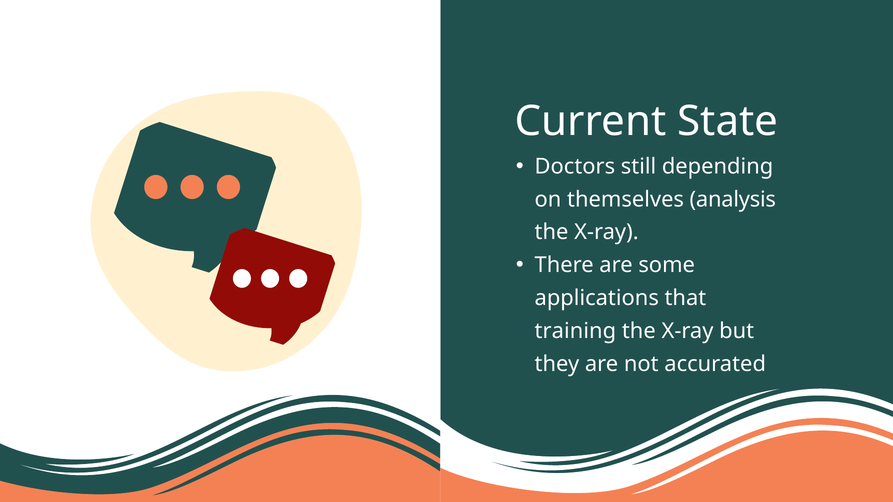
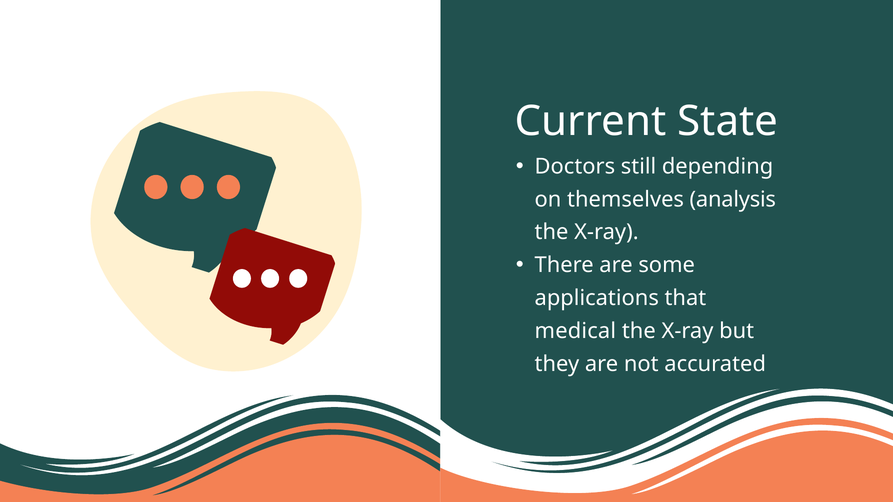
training: training -> medical (575, 331)
